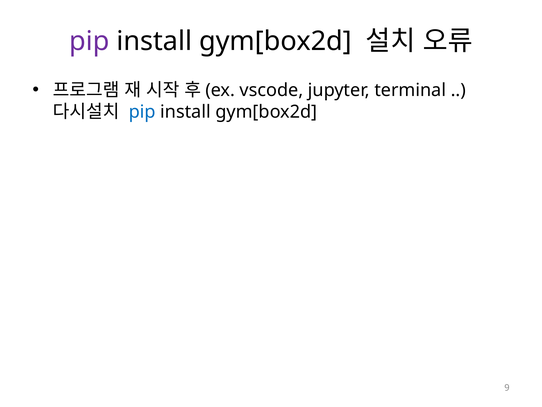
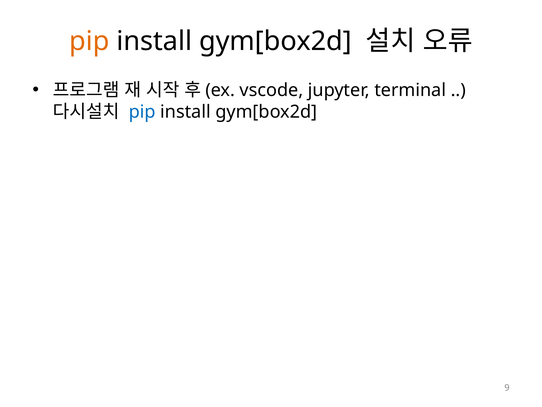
pip colour: purple -> orange (89, 41)
